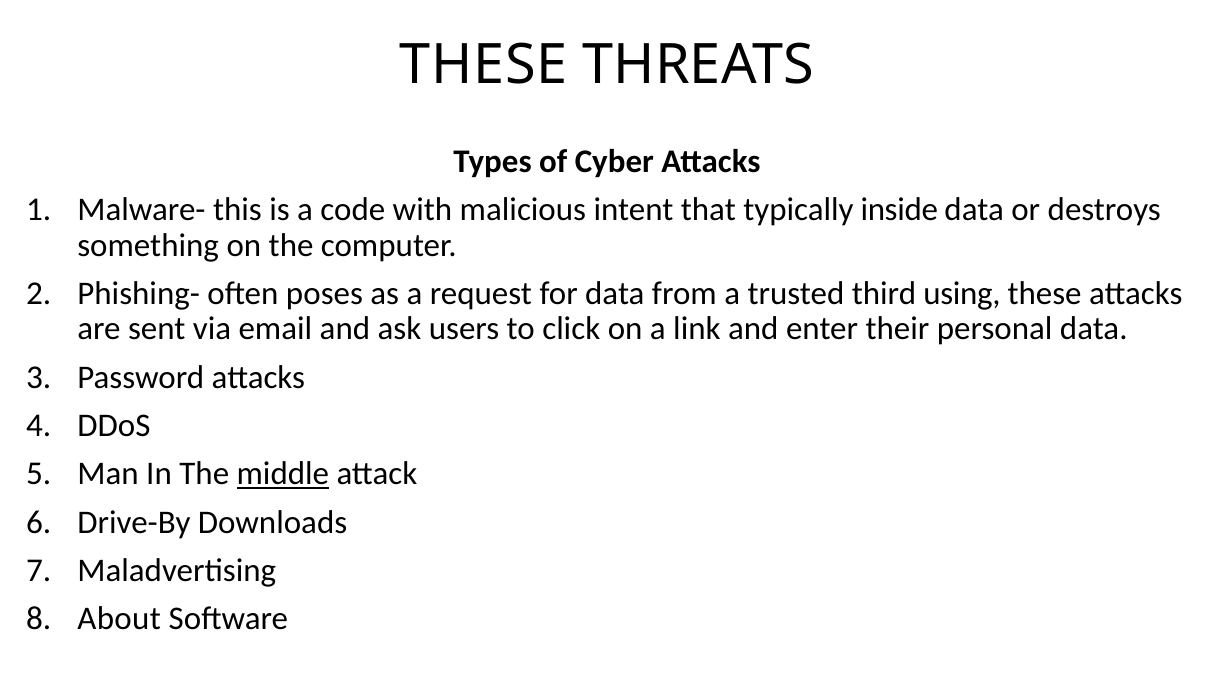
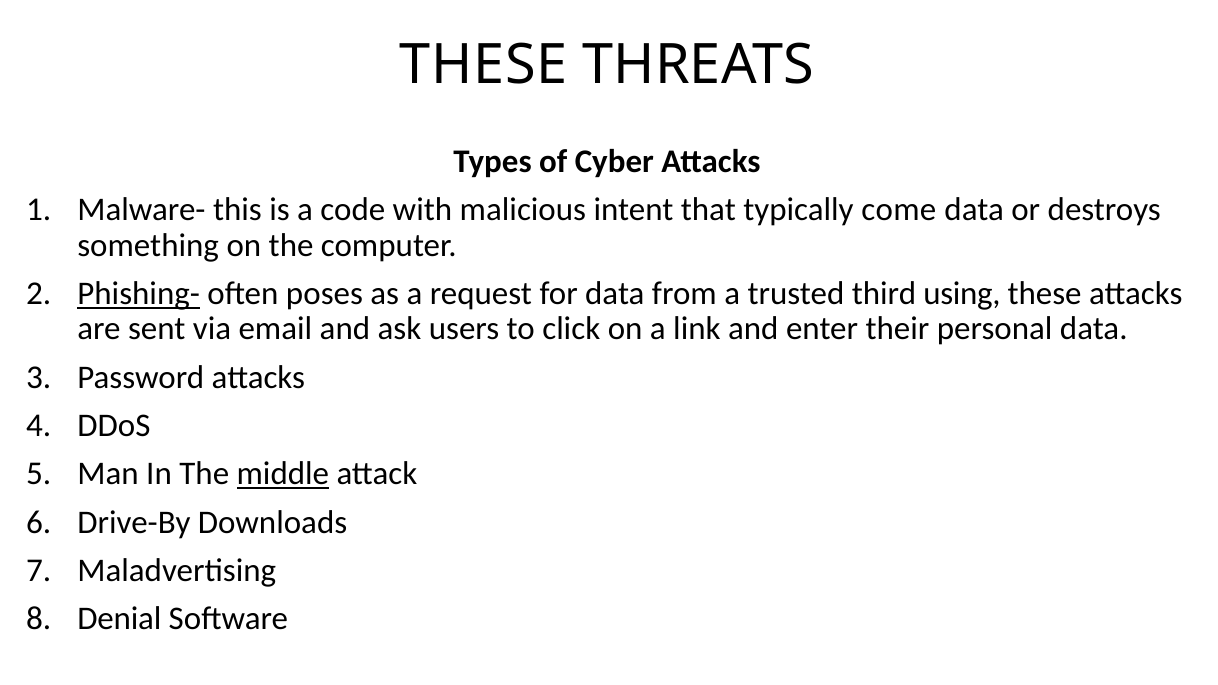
inside: inside -> come (899, 210)
Phishing- underline: none -> present (139, 294)
About: About -> Denial (119, 619)
